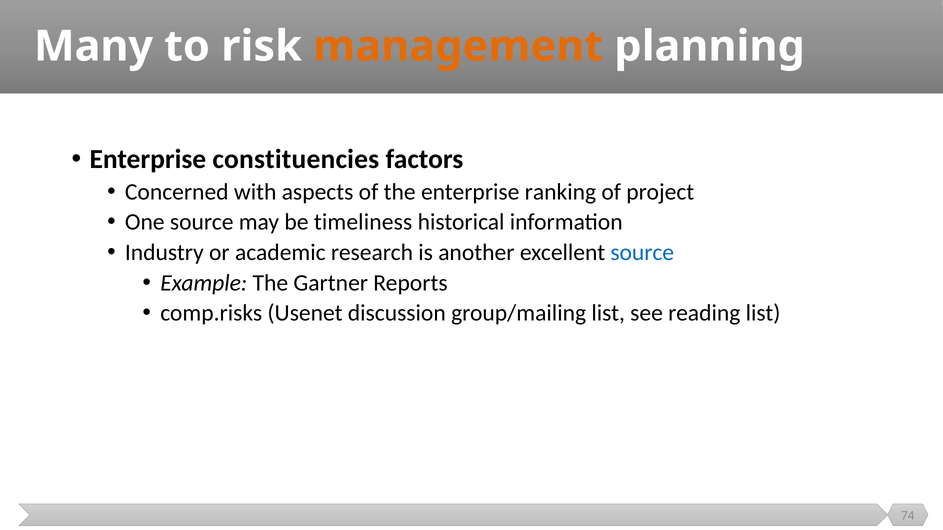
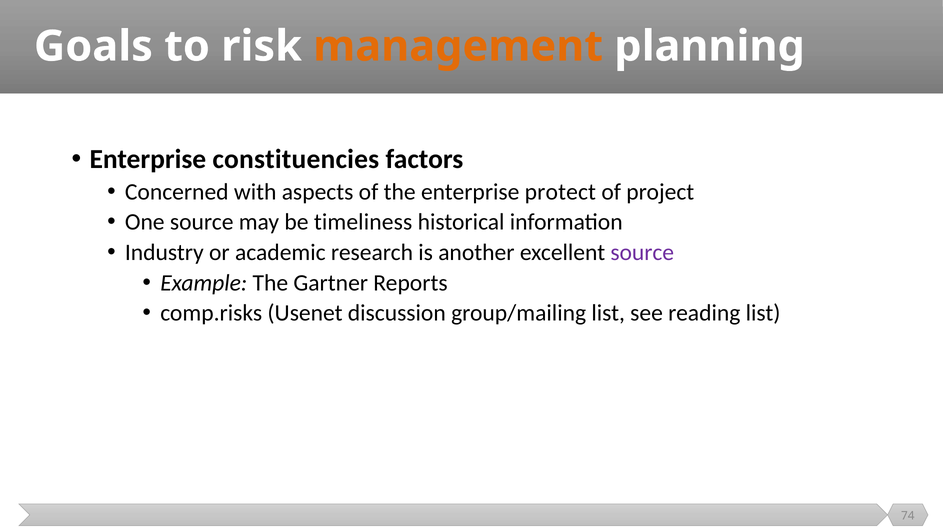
Many: Many -> Goals (93, 46)
ranking: ranking -> protect (560, 192)
source colour: blue -> purple (642, 253)
